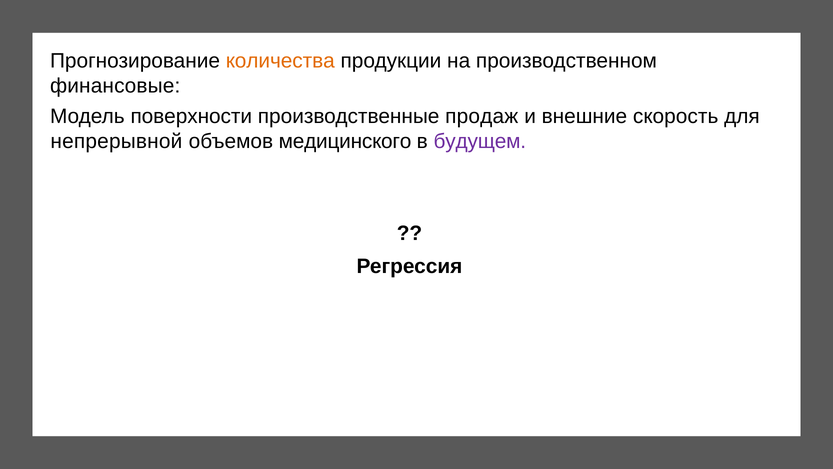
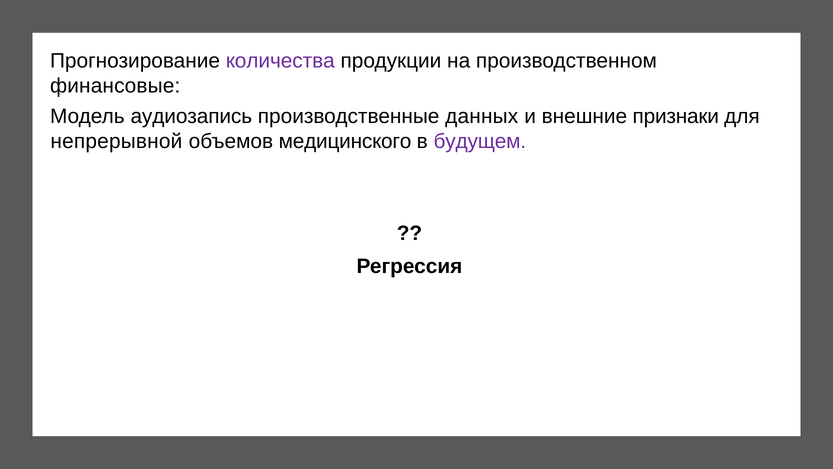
количества colour: orange -> purple (280, 61)
поверхности: поверхности -> аудиозапись (191, 116)
продаж: продаж -> данных (482, 116)
скорость: скорость -> признаки (676, 116)
